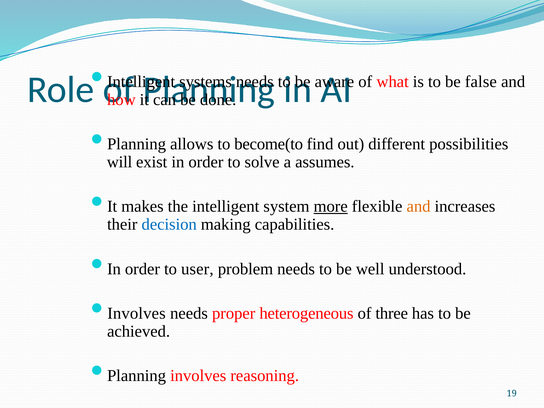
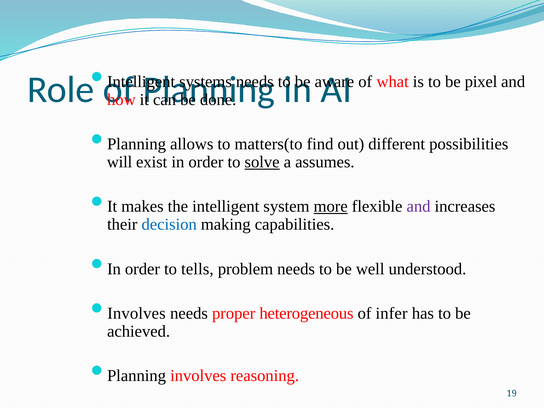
false: false -> pixel (481, 82)
become(to: become(to -> matters(to (269, 144)
solve underline: none -> present (262, 162)
and colour: orange -> purple (419, 207)
user: user -> tells (197, 269)
three: three -> infer (392, 313)
